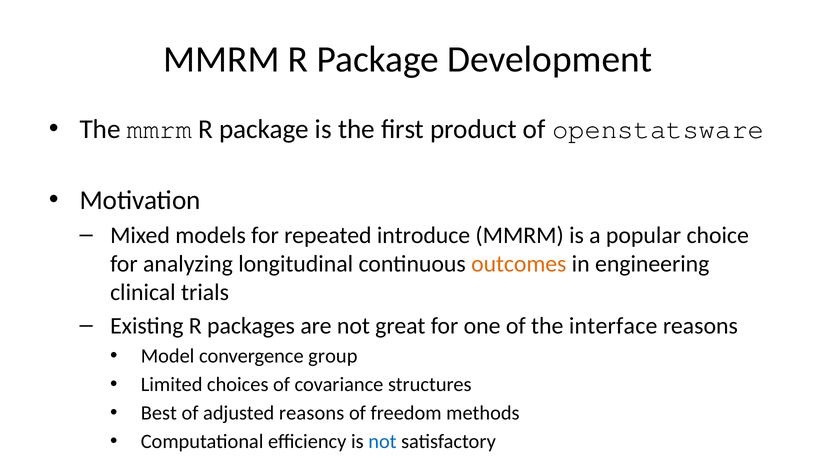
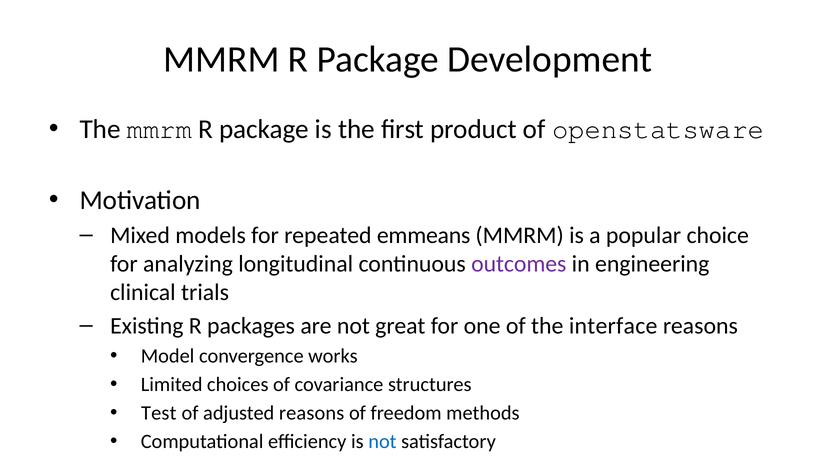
introduce: introduce -> emmeans (424, 235)
outcomes colour: orange -> purple (519, 264)
group: group -> works (333, 356)
Best: Best -> Test (159, 413)
